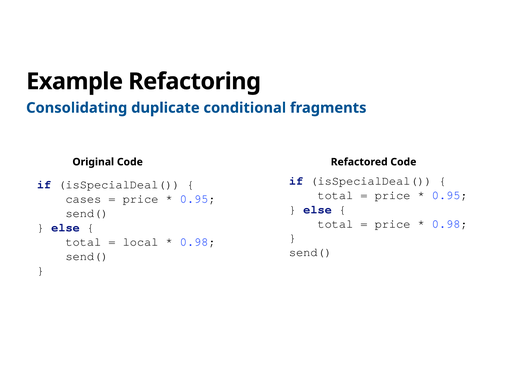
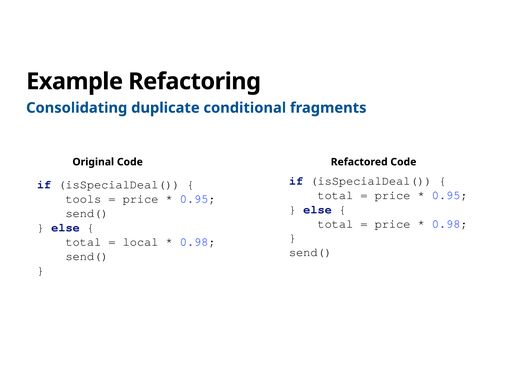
cases: cases -> tools (83, 199)
